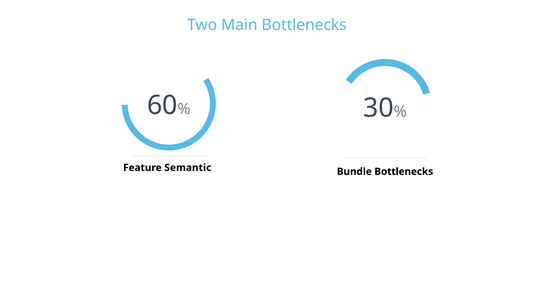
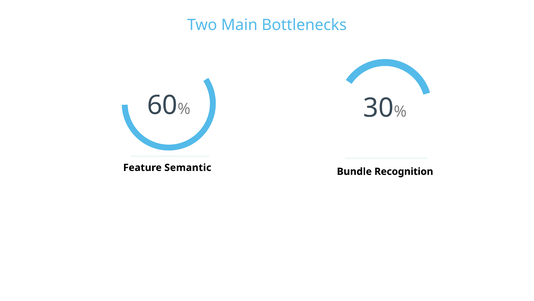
Bundle Bottlenecks: Bottlenecks -> Recognition (404, 171)
